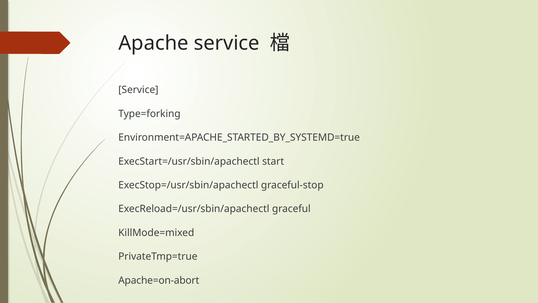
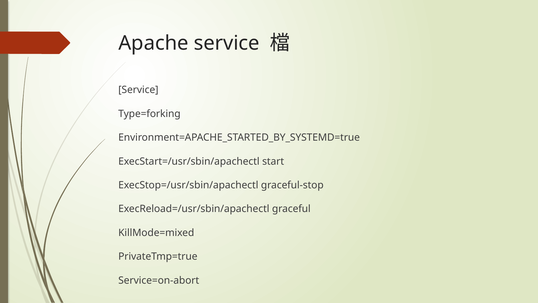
Apache=on-abort: Apache=on-abort -> Service=on-abort (159, 280)
